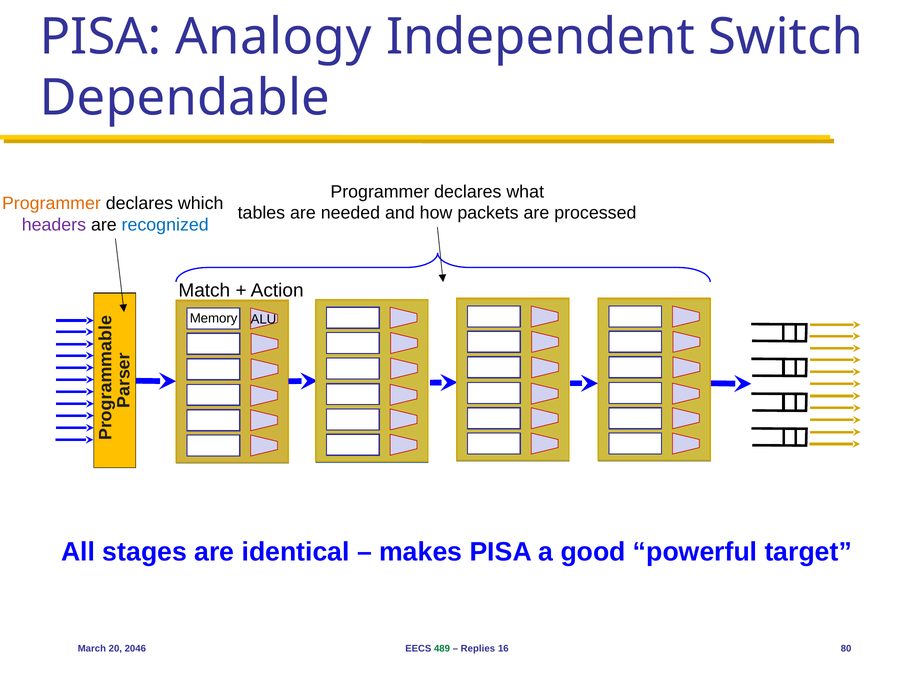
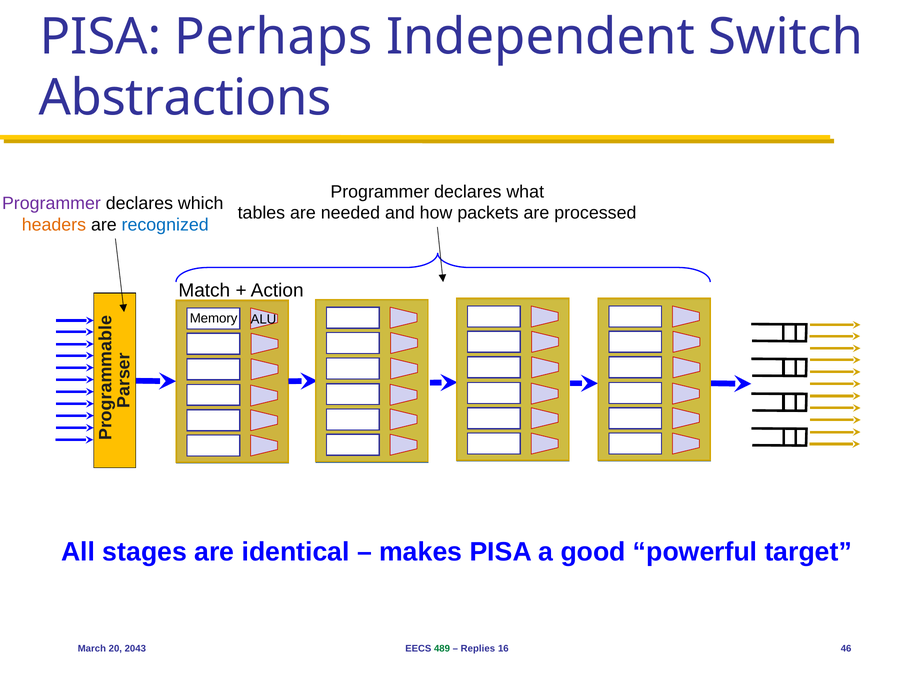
Analogy: Analogy -> Perhaps (273, 37)
Dependable: Dependable -> Abstractions (185, 98)
Programmer colour: orange -> purple (51, 203)
headers colour: purple -> orange (54, 224)
2046: 2046 -> 2043 (135, 648)
80: 80 -> 46 (846, 648)
